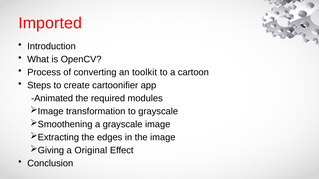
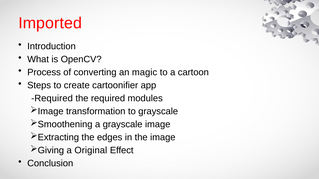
toolkit: toolkit -> magic (145, 73)
Animated: Animated -> Required (52, 99)
